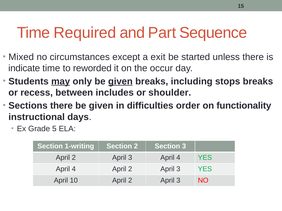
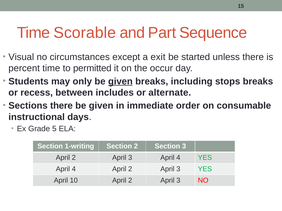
Required: Required -> Scorable (85, 33)
Mixed: Mixed -> Visual (21, 57)
indicate: indicate -> percent (24, 68)
reworded: reworded -> permitted (92, 68)
may underline: present -> none (61, 81)
shoulder: shoulder -> alternate (170, 93)
difficulties: difficulties -> immediate (150, 106)
functionality: functionality -> consumable (244, 106)
